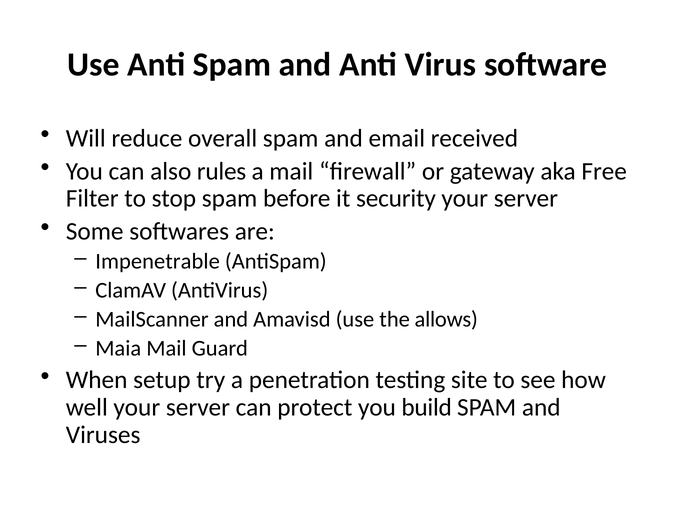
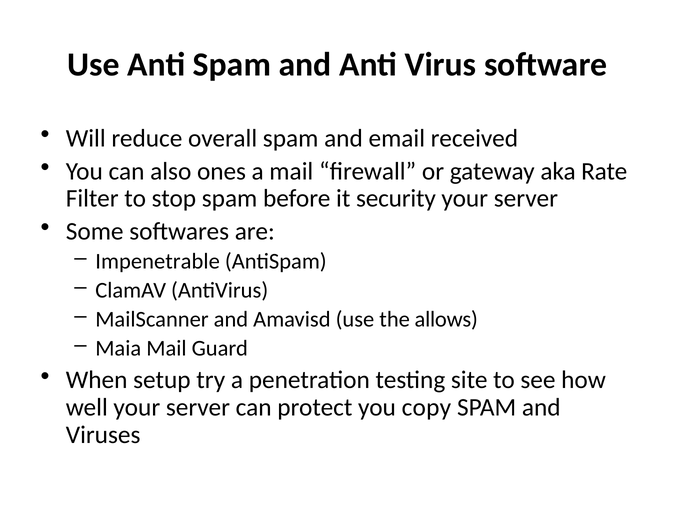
rules: rules -> ones (221, 171)
Free: Free -> Rate (604, 171)
build: build -> copy (426, 408)
